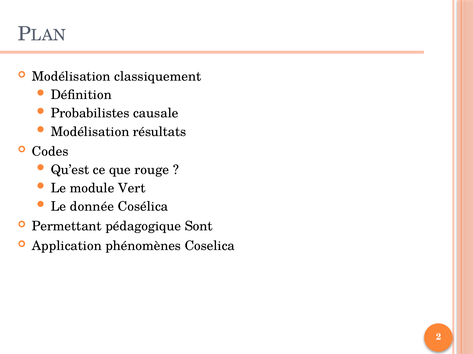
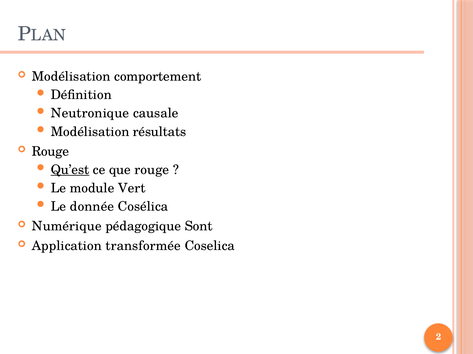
classiquement: classiquement -> comportement (158, 77)
Probabilistes: Probabilistes -> Neutronique (90, 114)
Codes: Codes -> Rouge (50, 152)
Qu’est underline: none -> present (70, 170)
Permettant: Permettant -> Numérique (67, 227)
phénomènes: phénomènes -> transformée (143, 246)
